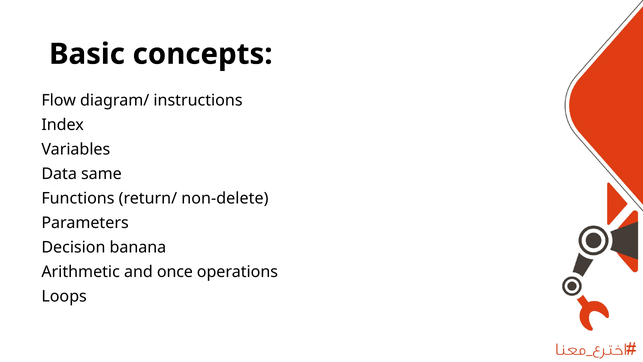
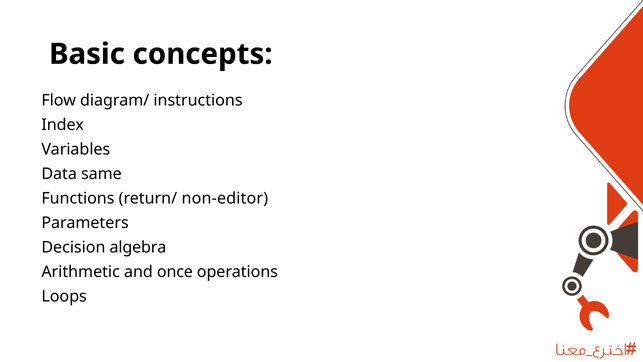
non-delete: non-delete -> non-editor (225, 198)
banana: banana -> algebra (138, 247)
